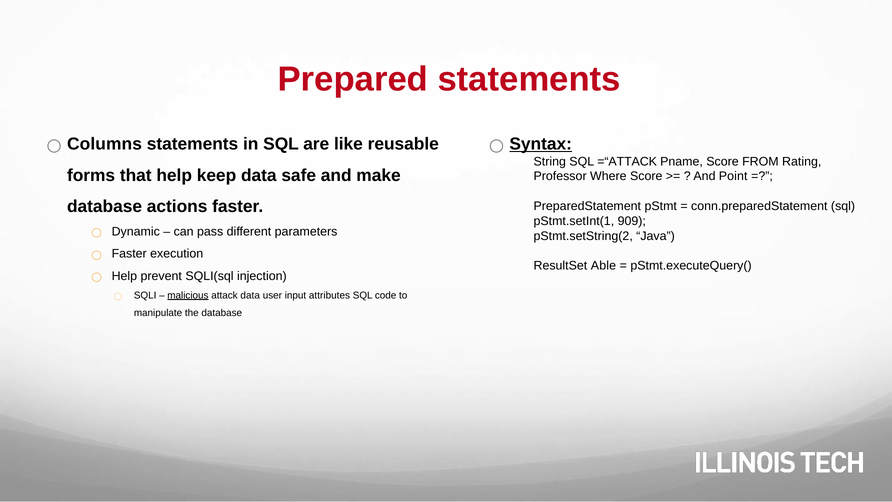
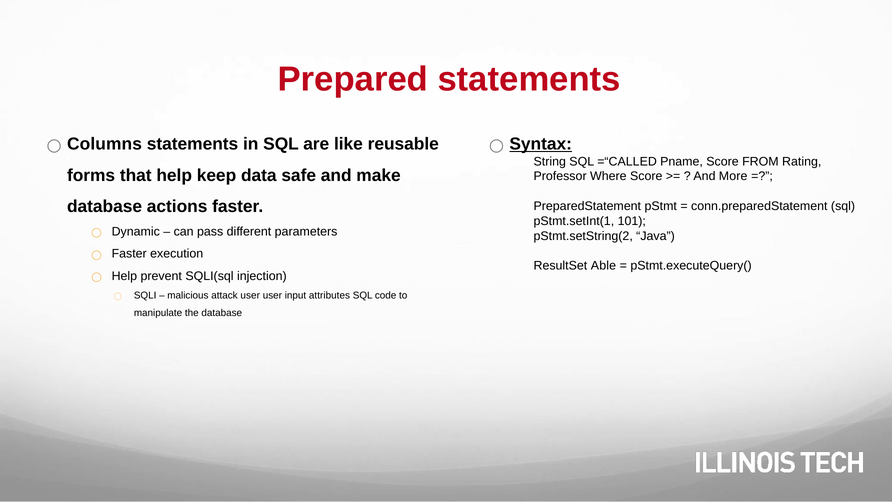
=“ATTACK: =“ATTACK -> =“CALLED (627, 161)
Point: Point -> More (733, 176)
909: 909 -> 101 (632, 221)
malicious underline: present -> none (188, 295)
attack data: data -> user (250, 295)
